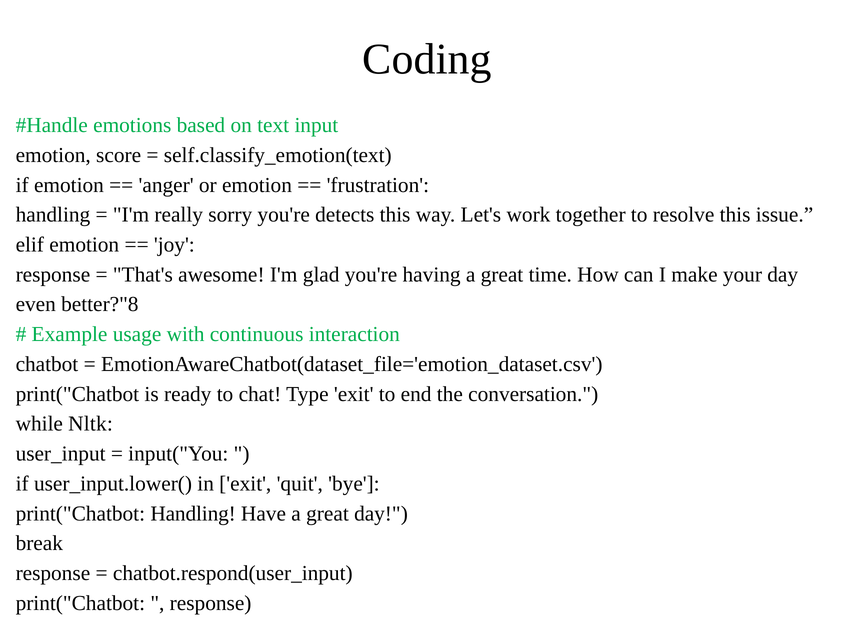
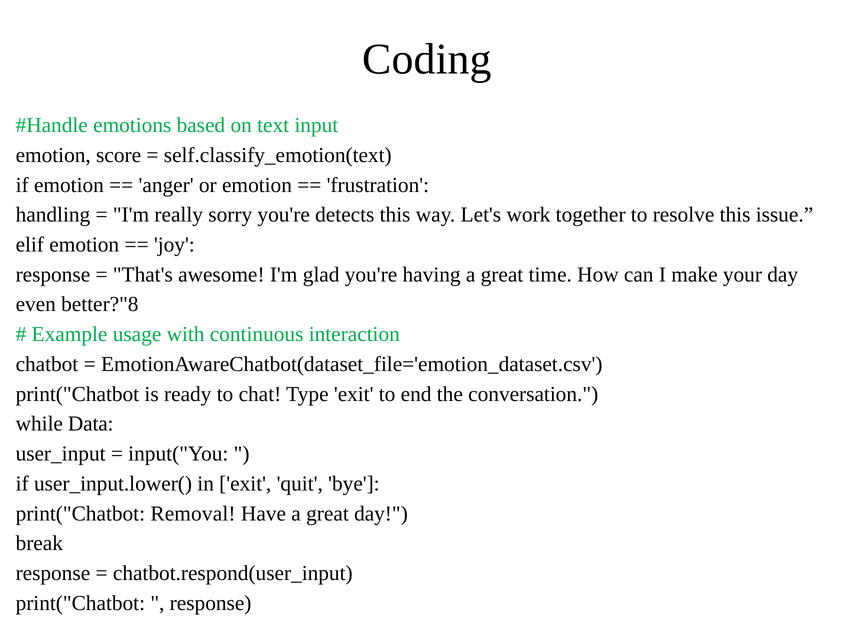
Nltk: Nltk -> Data (91, 424)
print("Chatbot Handling: Handling -> Removal (193, 514)
